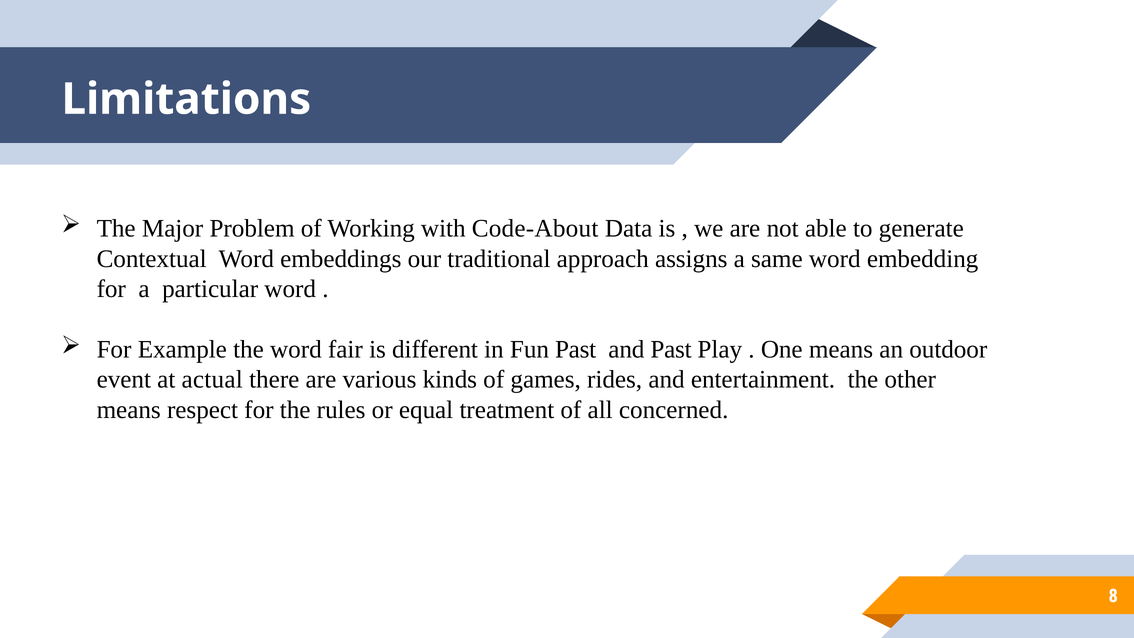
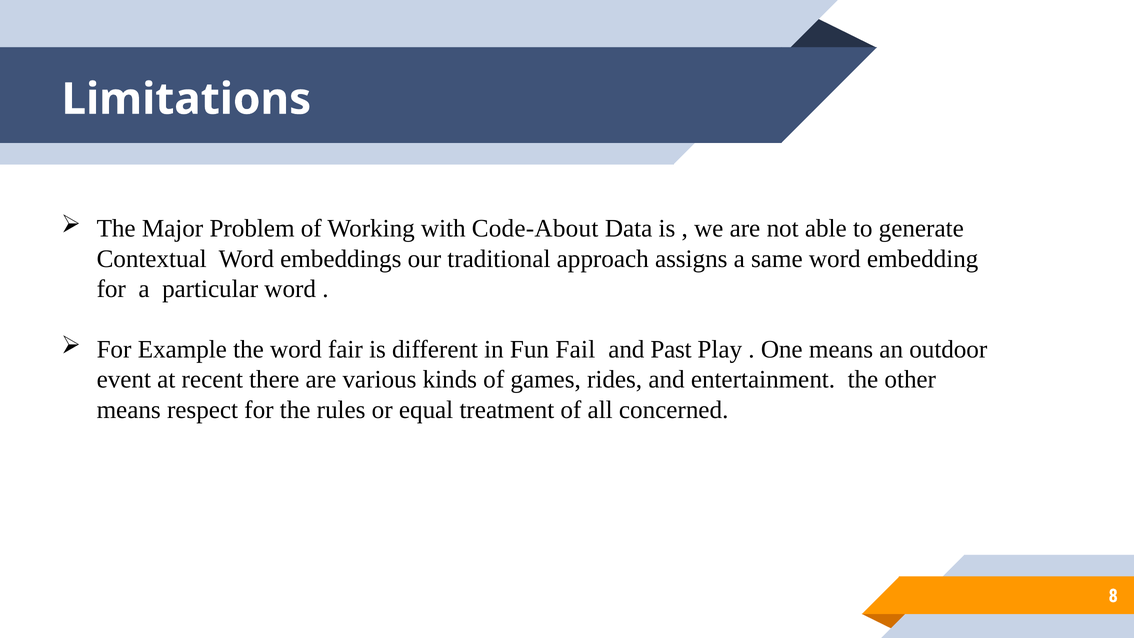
Fun Past: Past -> Fail (575, 349)
actual: actual -> recent (212, 380)
